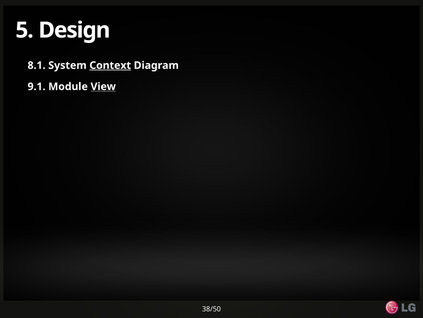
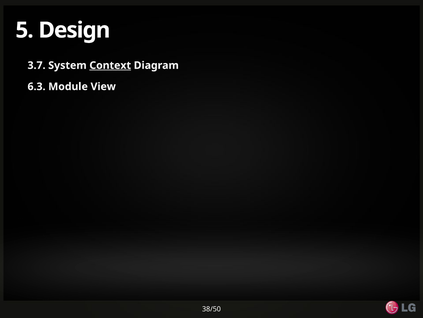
8.1: 8.1 -> 3.7 (37, 65)
9.1: 9.1 -> 6.3 (37, 86)
View underline: present -> none (103, 86)
